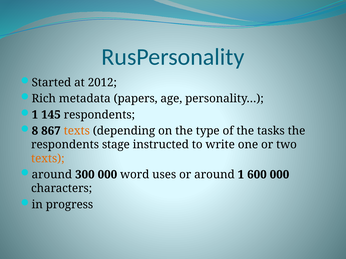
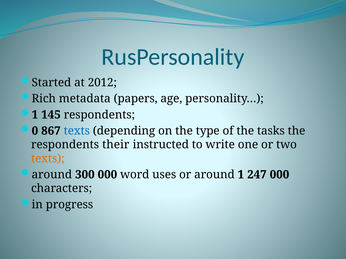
8: 8 -> 0 (35, 131)
texts colour: orange -> blue (77, 131)
stage: stage -> their (116, 145)
600: 600 -> 247 (257, 175)
